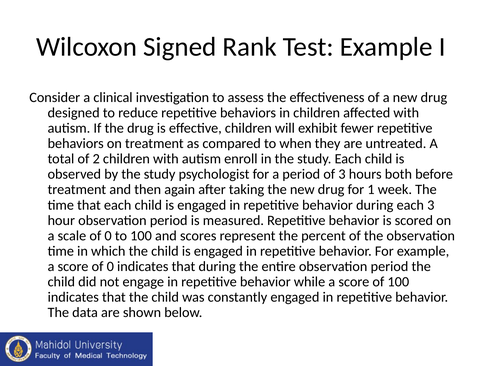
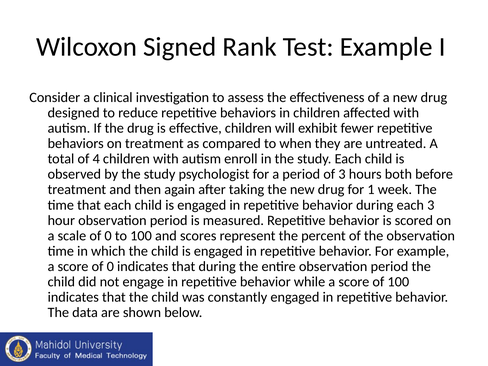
2: 2 -> 4 (96, 159)
